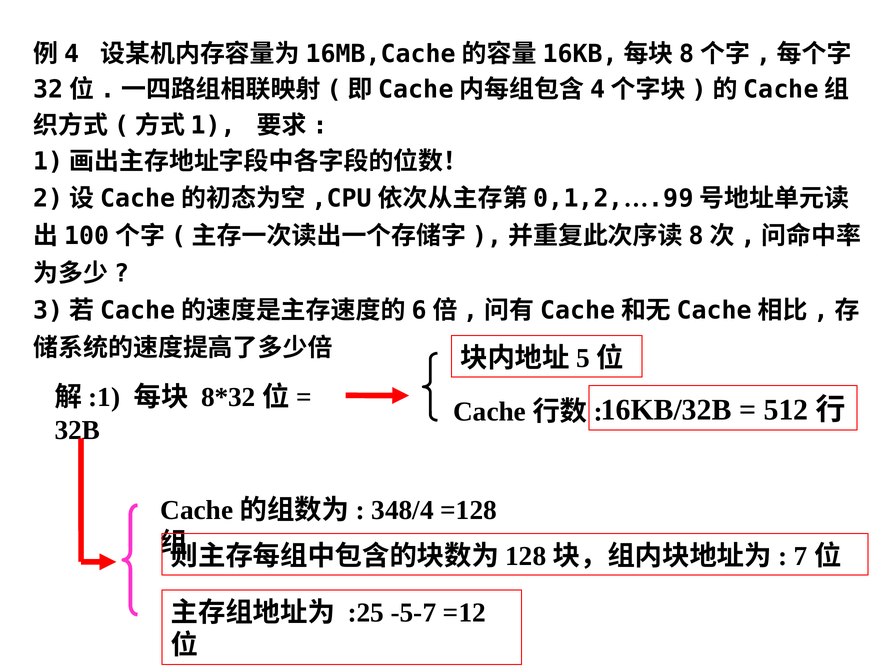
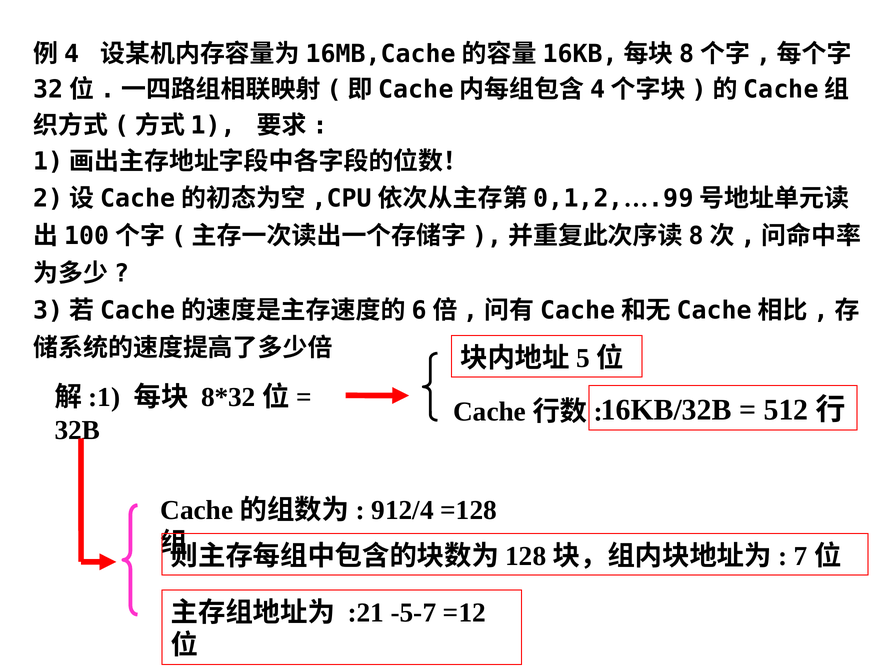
348/4: 348/4 -> 912/4 (403, 510)
:25: :25 -> :21 (366, 613)
